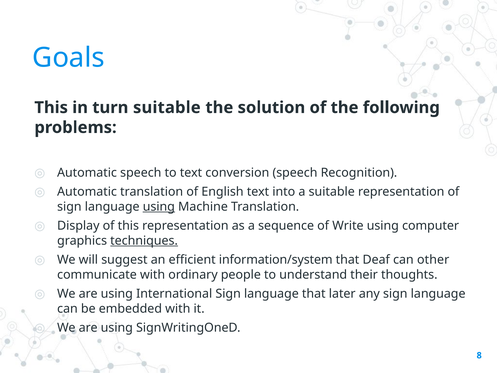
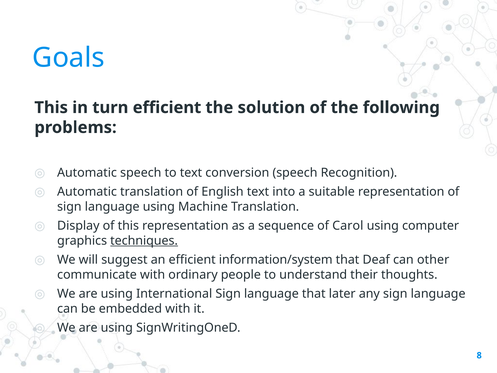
turn suitable: suitable -> efficient (167, 108)
using underline: present -> none (159, 207)
Write: Write -> Carol (348, 226)
